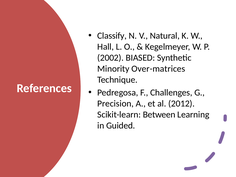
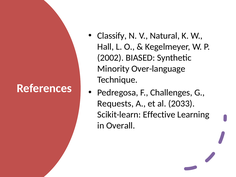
Over-matrices: Over-matrices -> Over-language (158, 69)
Precision: Precision -> Requests (115, 104)
2012: 2012 -> 2033 (182, 104)
Between: Between -> Effective (159, 115)
Guided: Guided -> Overall (121, 126)
